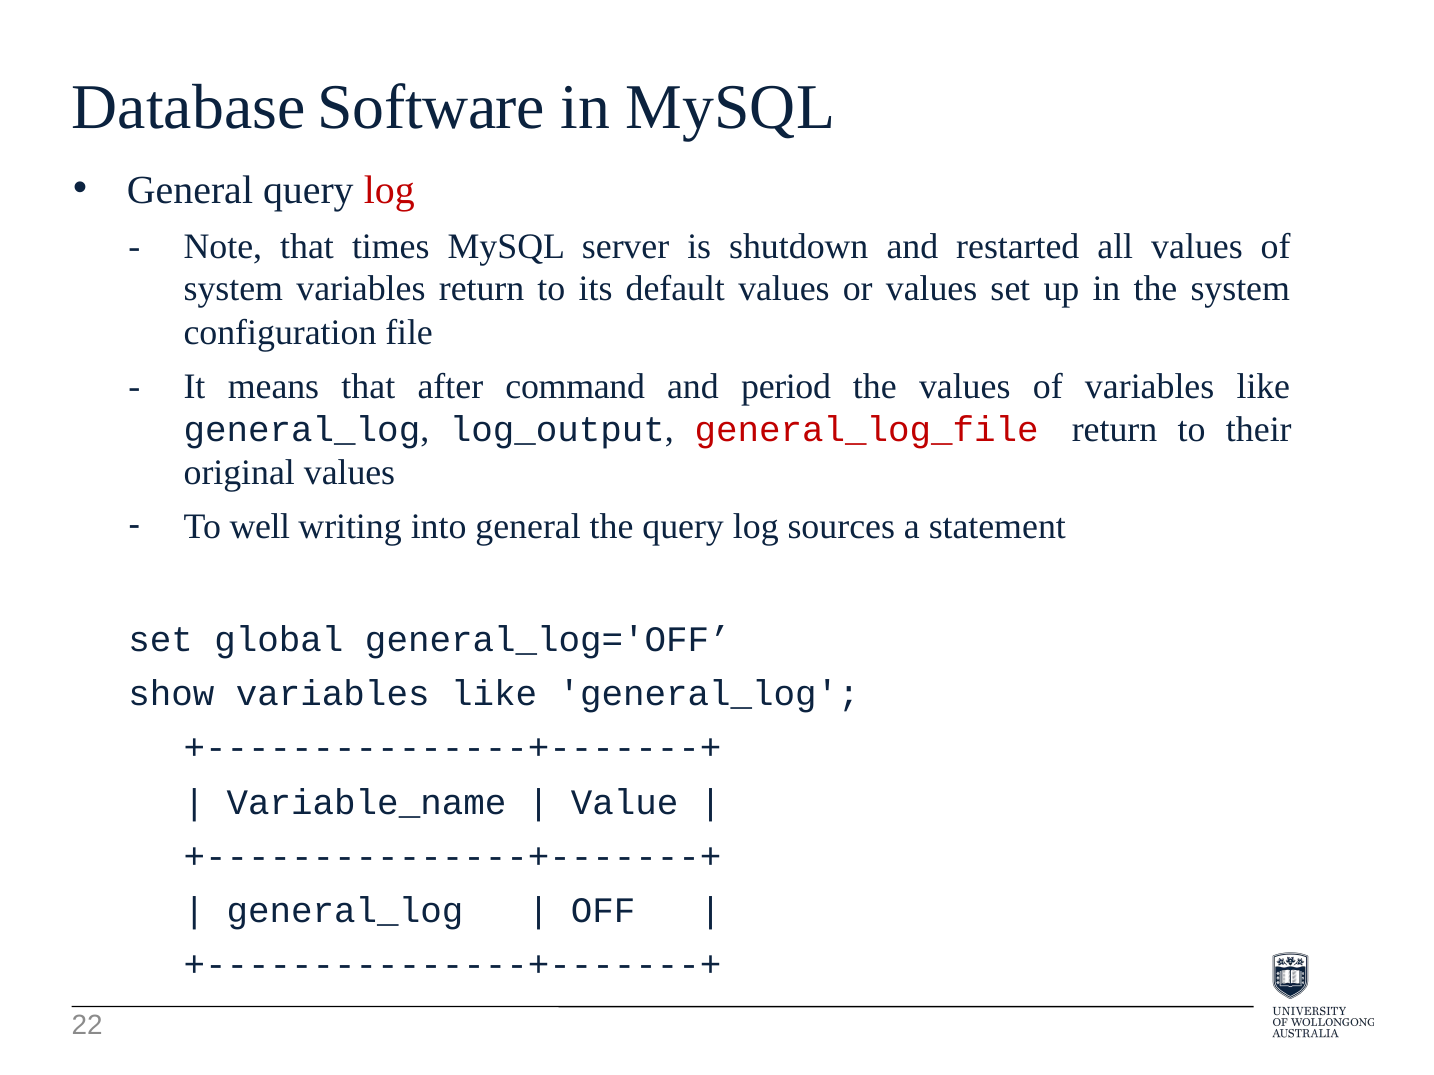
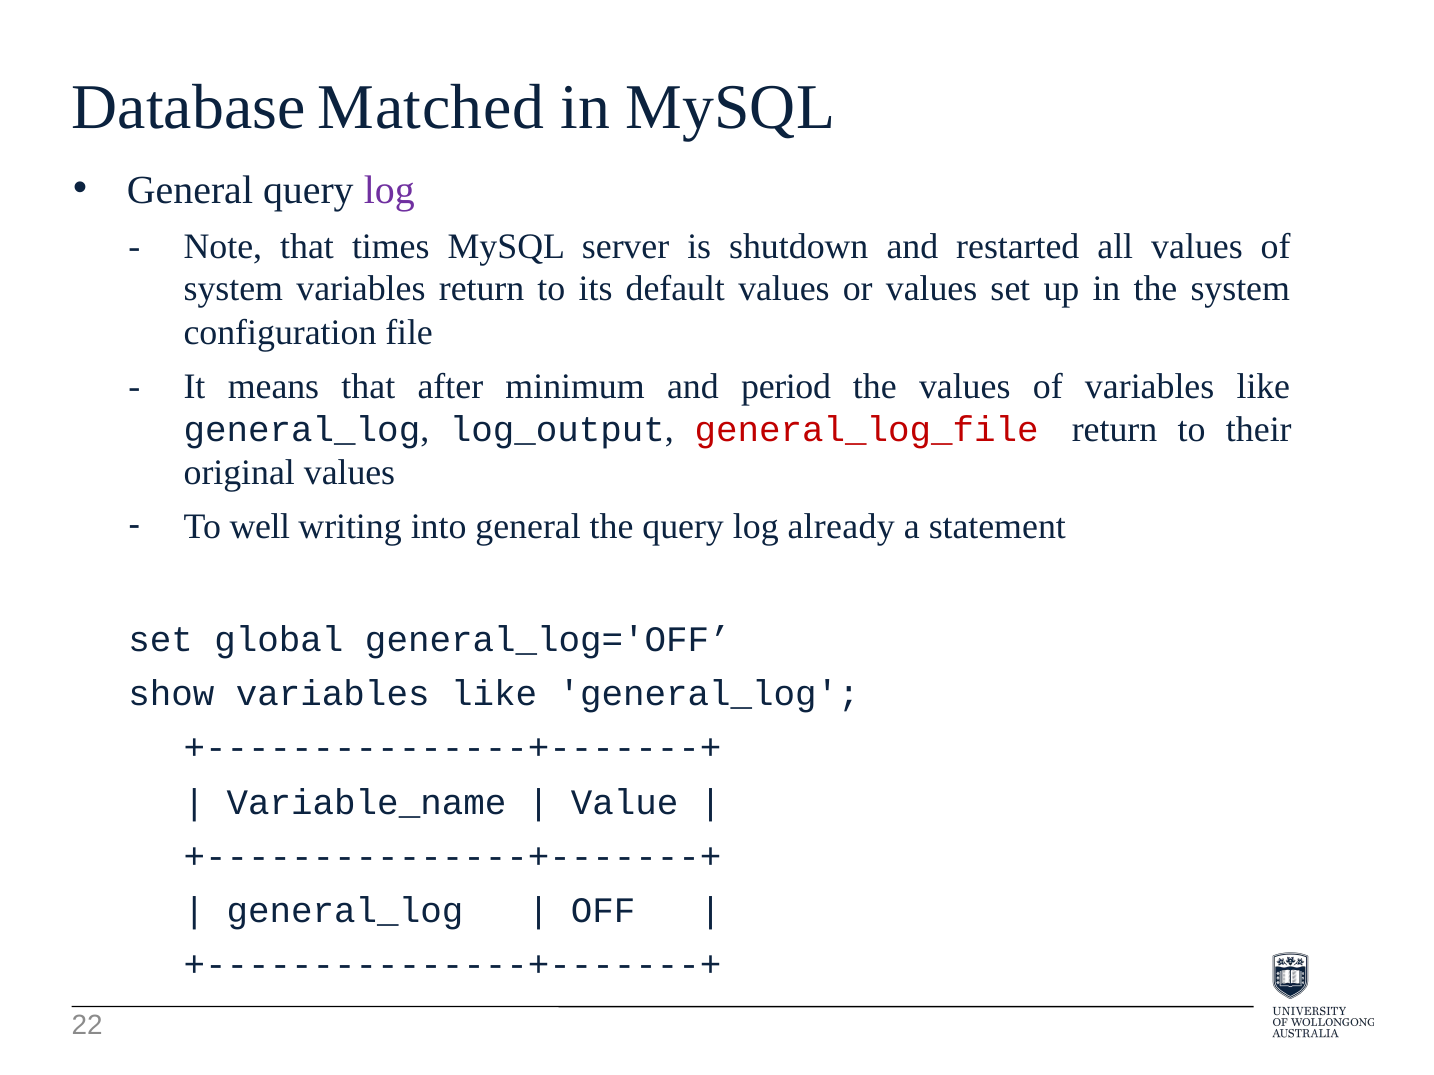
Software: Software -> Matched (431, 107)
log colour: red -> purple (389, 190)
command: command -> minimum (575, 387)
sources: sources -> already (841, 527)
